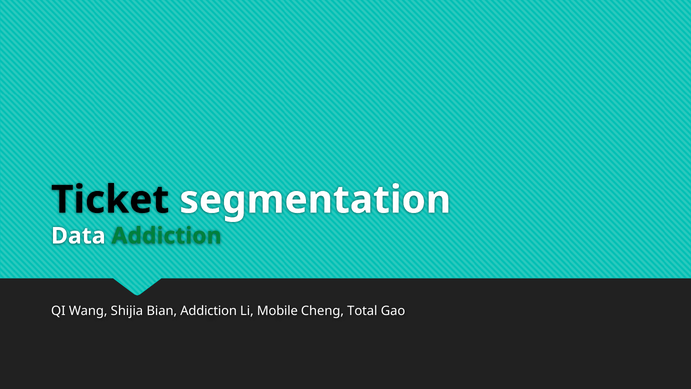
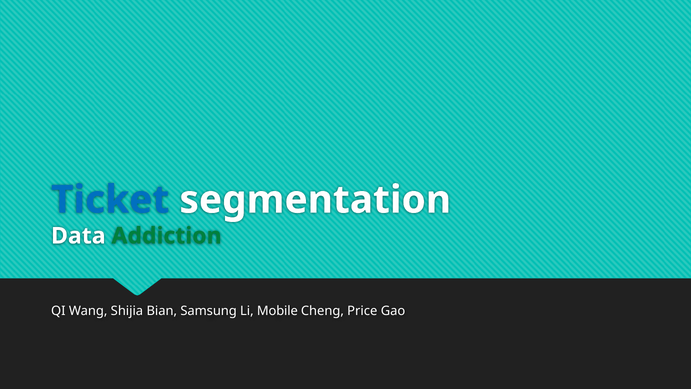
Ticket colour: black -> blue (110, 200)
Bian Addiction: Addiction -> Samsung (209, 311)
Total: Total -> Price (362, 311)
